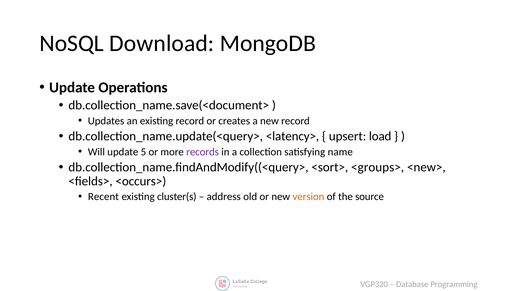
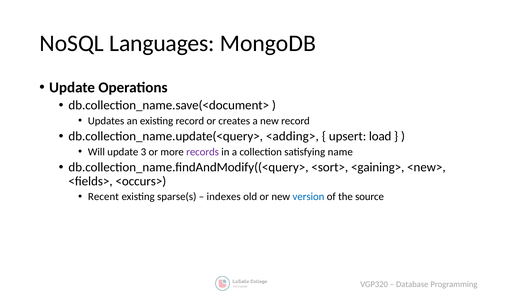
Download: Download -> Languages (162, 43)
<latency>: <latency> -> <adding> (292, 136)
5: 5 -> 3 (143, 152)
<groups>: <groups> -> <gaining> (378, 167)
cluster(s: cluster(s -> sparse(s (177, 197)
address: address -> indexes (224, 197)
version colour: orange -> blue (308, 197)
